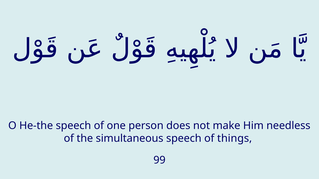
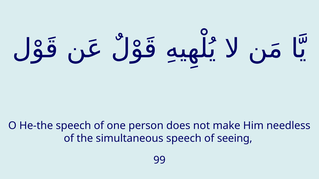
things: things -> seeing (235, 139)
